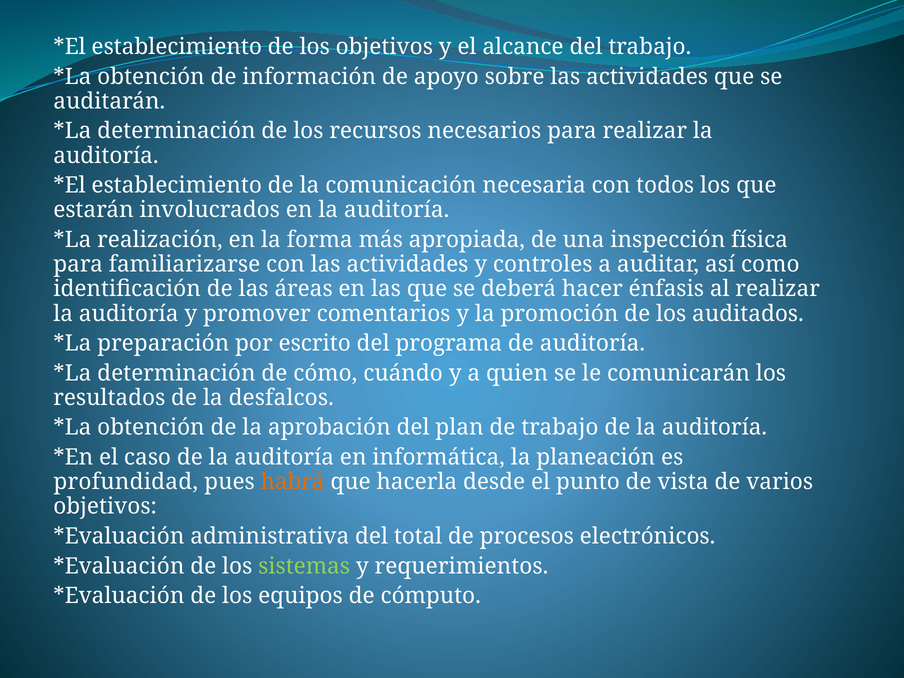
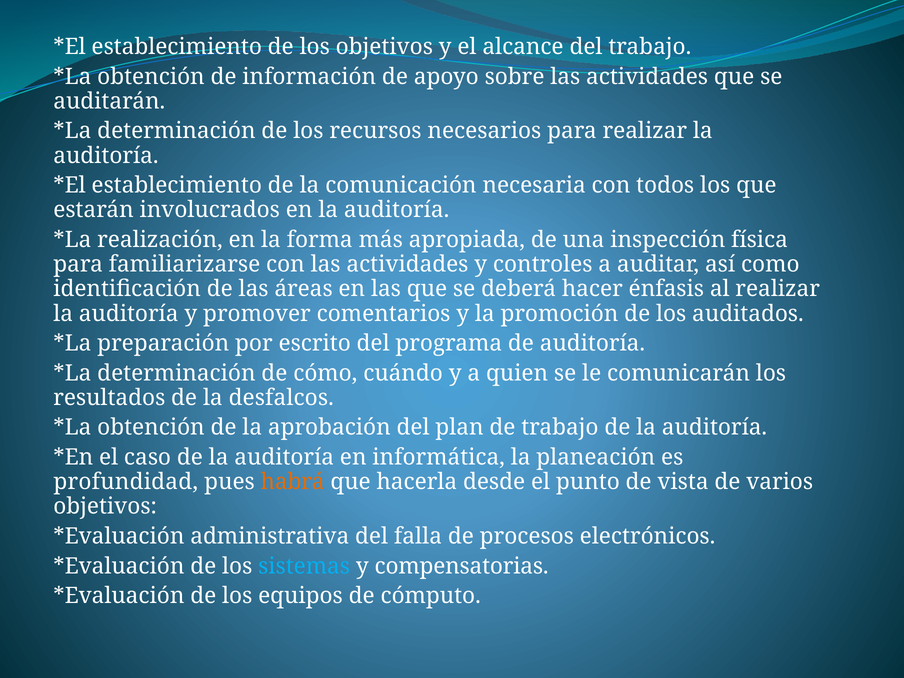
total: total -> falla (418, 536)
sistemas colour: light green -> light blue (304, 566)
requerimientos: requerimientos -> compensatorias (462, 566)
